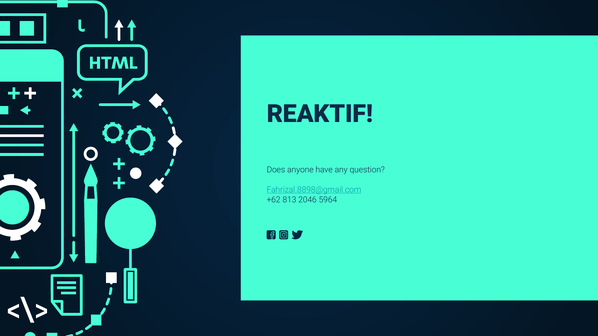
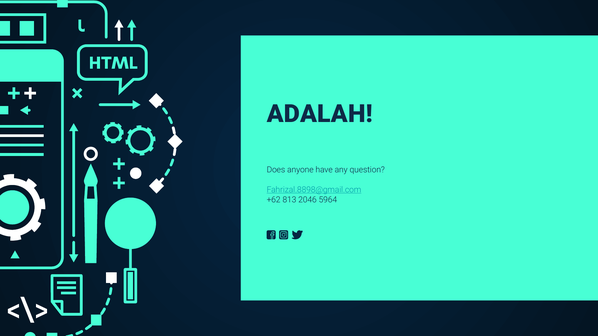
REAKTIF: REAKTIF -> ADALAH (320, 114)
